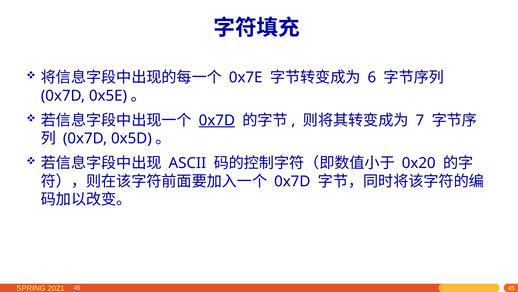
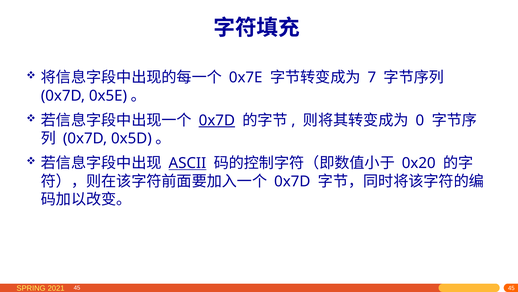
6: 6 -> 7 (372, 77)
7: 7 -> 0 (420, 120)
ASCII underline: none -> present (187, 163)
